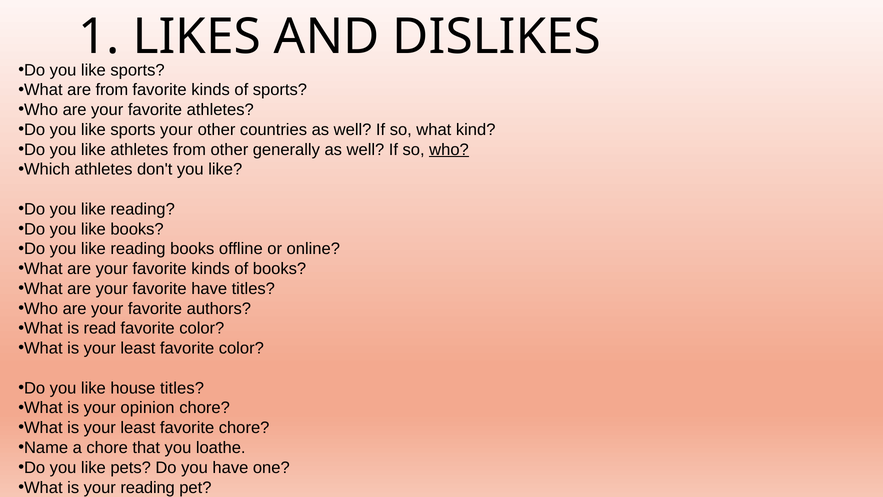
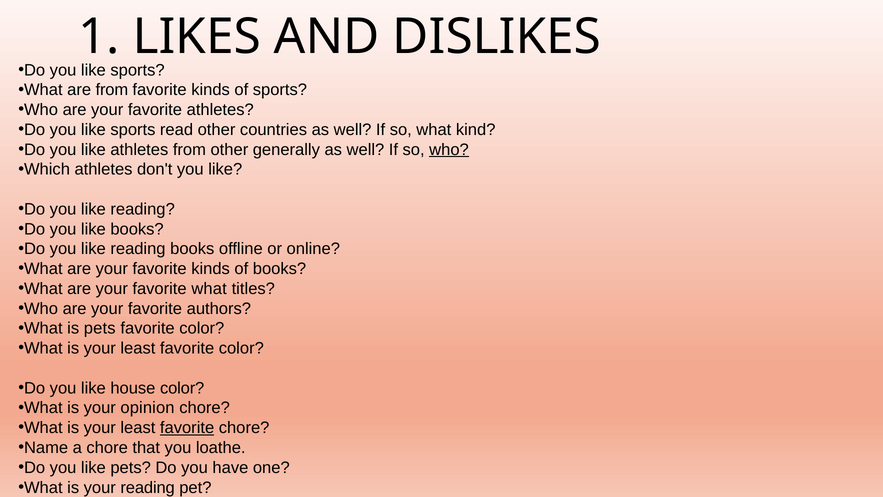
sports your: your -> read (177, 130)
favorite have: have -> what (209, 289)
is read: read -> pets (100, 328)
house titles: titles -> color (182, 388)
favorite underline: none -> present (187, 428)
